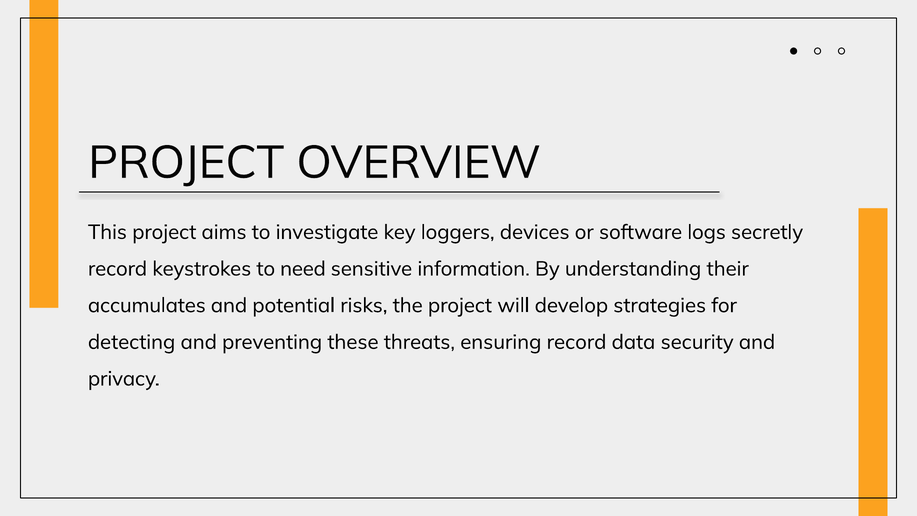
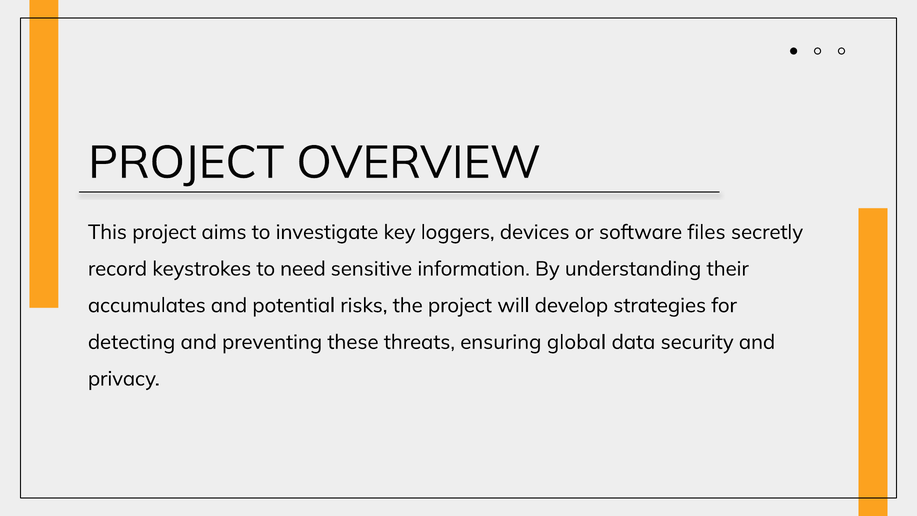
logs: logs -> files (706, 232)
ensuring record: record -> global (576, 342)
